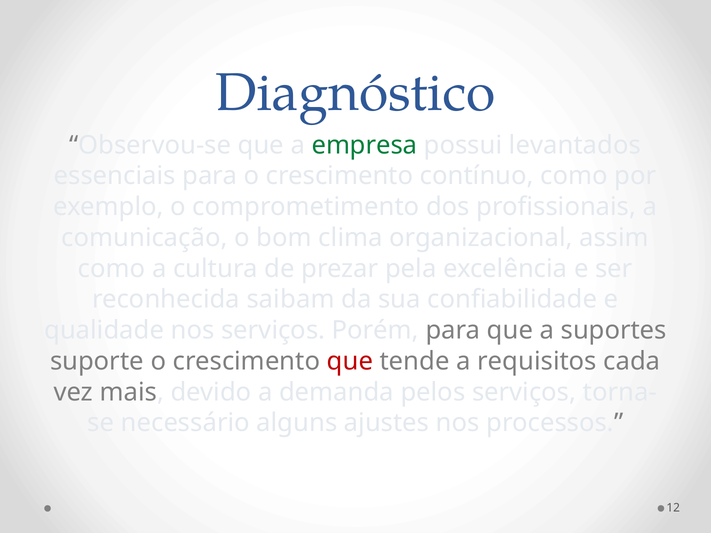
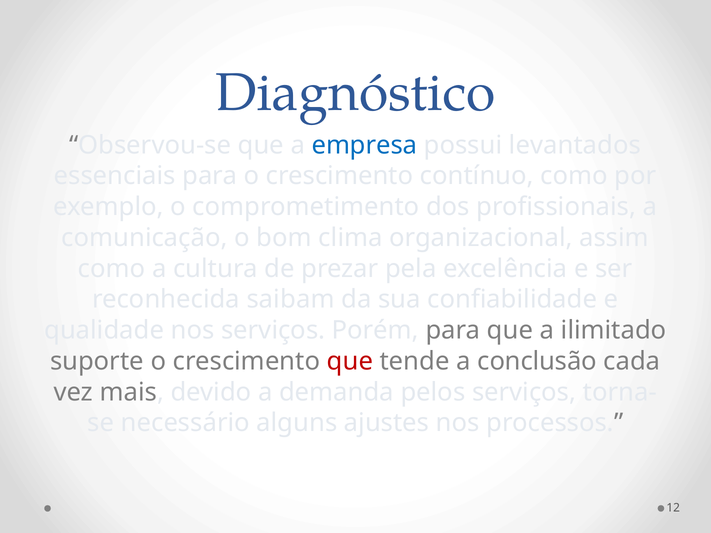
empresa colour: green -> blue (364, 145)
suportes: suportes -> ilimitado (614, 330)
requisitos: requisitos -> conclusão (537, 361)
